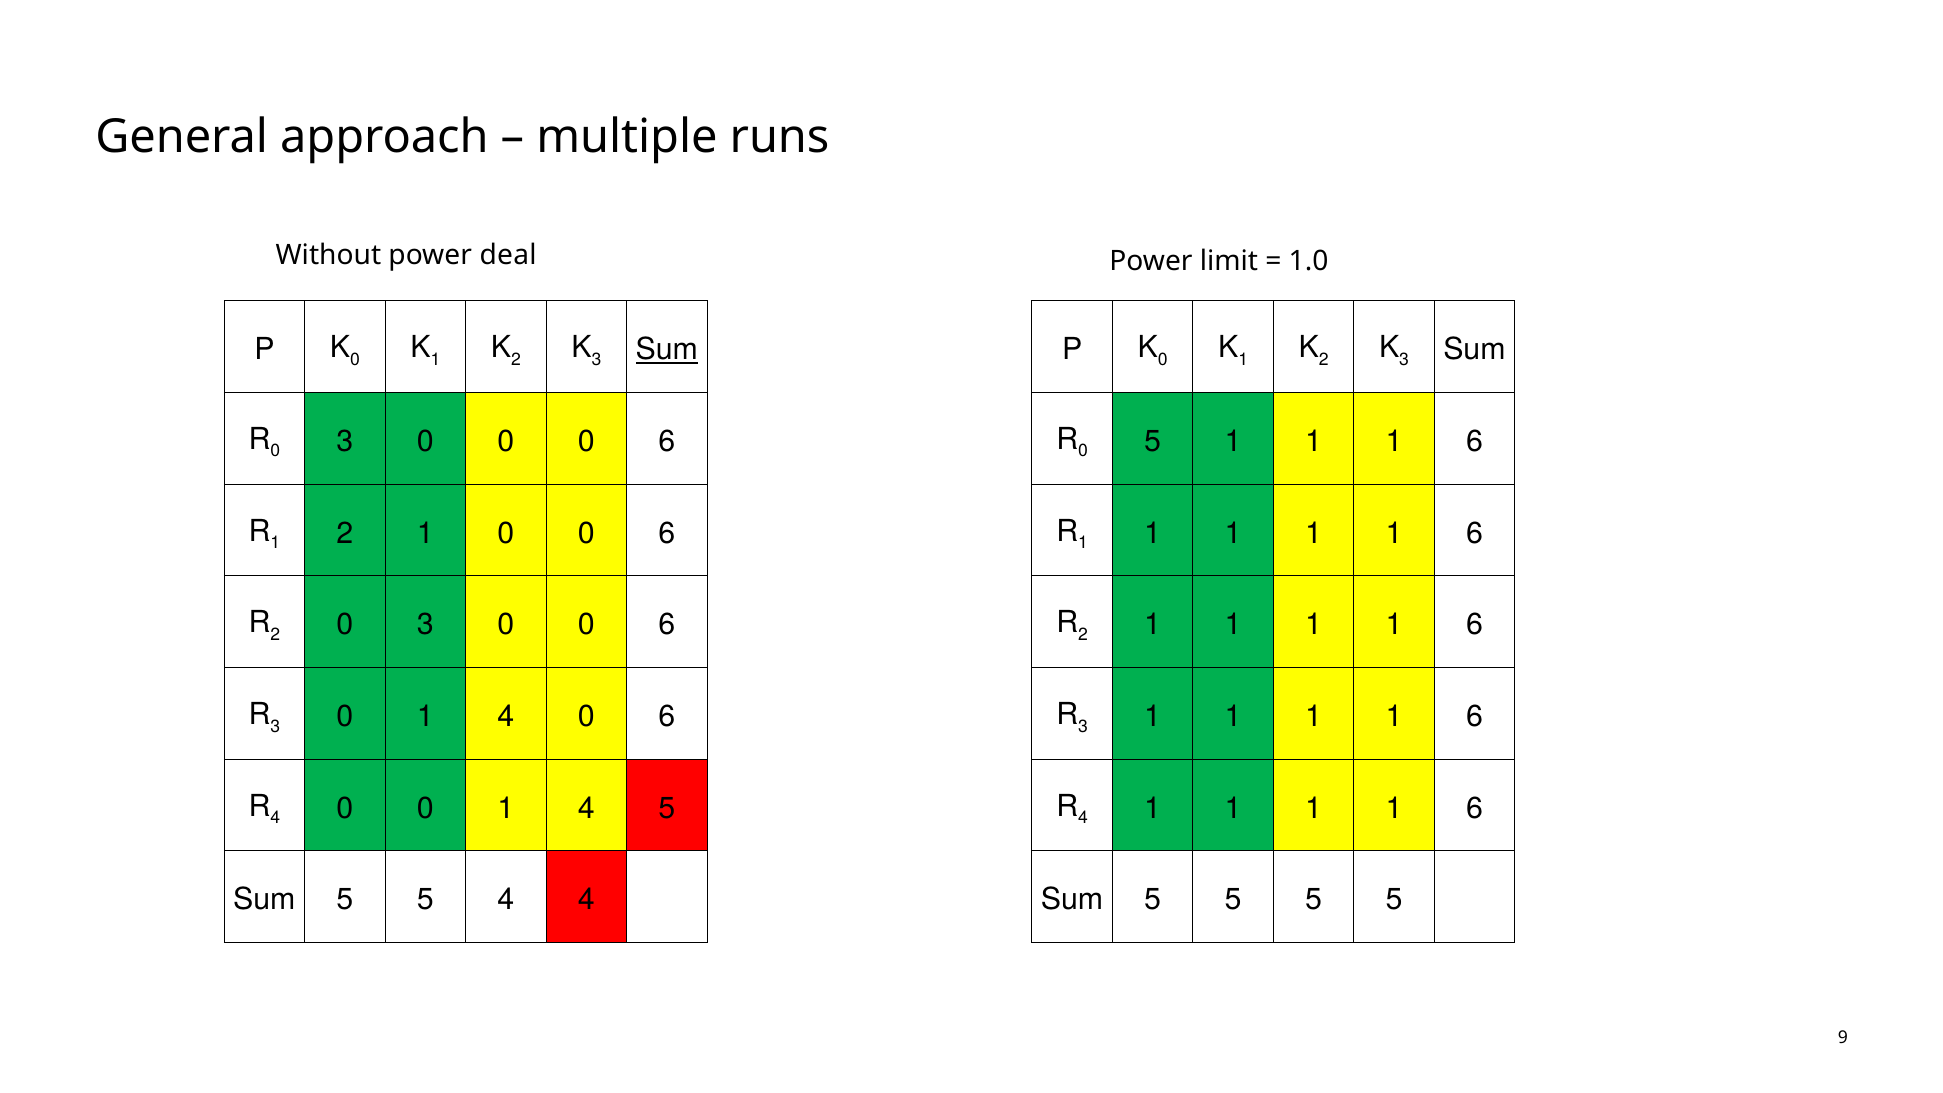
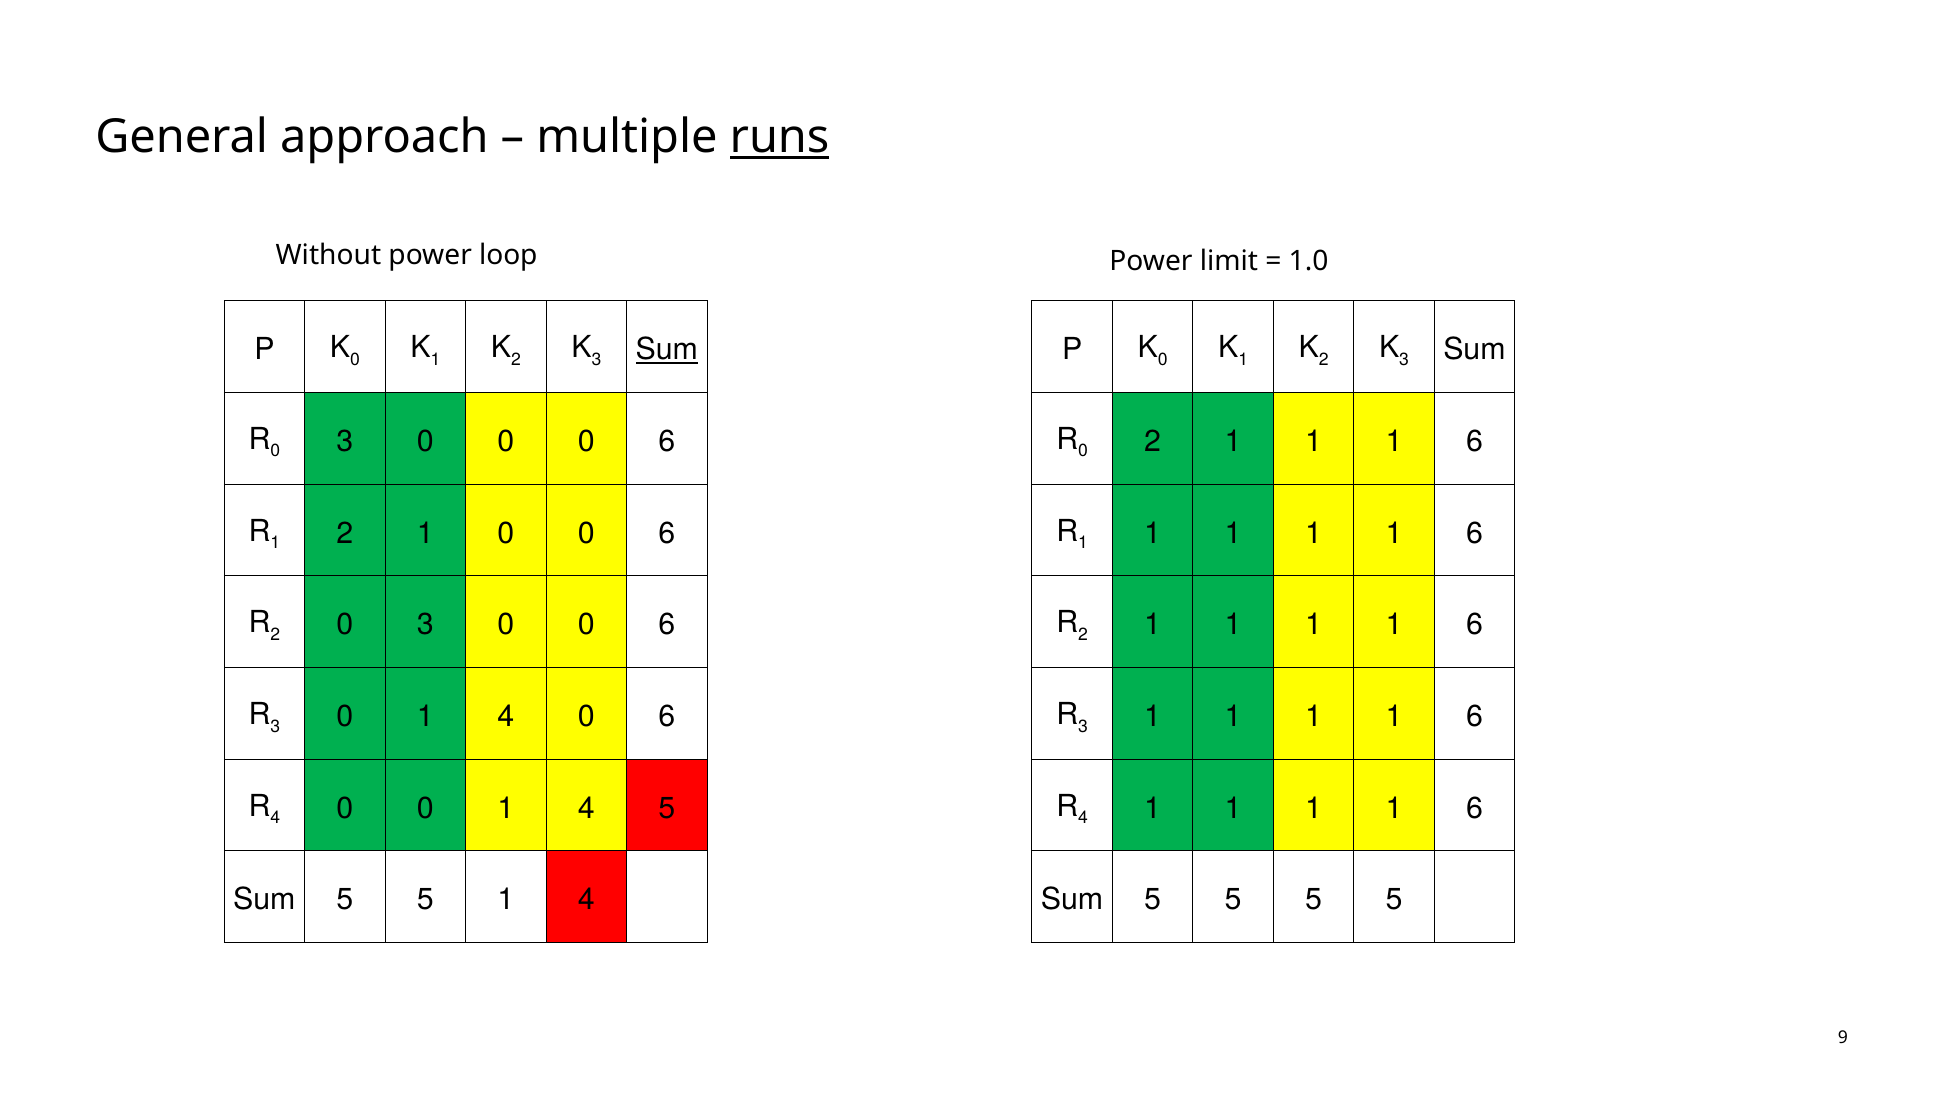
runs underline: none -> present (780, 137)
deal: deal -> loop (508, 255)
0 5: 5 -> 2 (1153, 441)
5 4: 4 -> 1 (506, 900)
